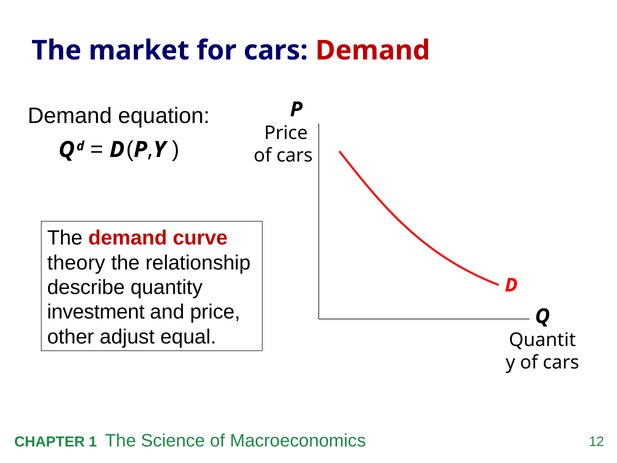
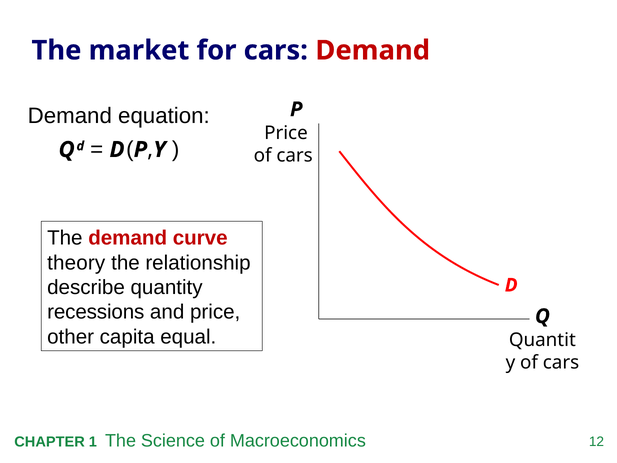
investment: investment -> recessions (96, 312)
adjust: adjust -> capita (127, 337)
